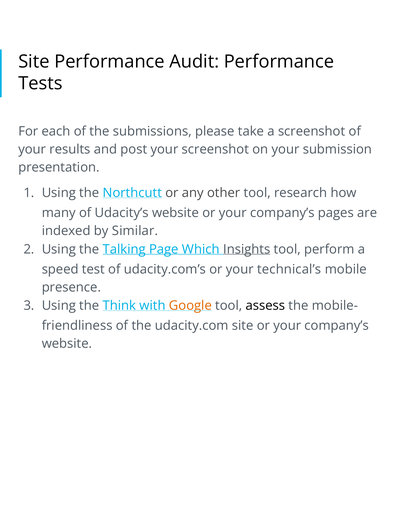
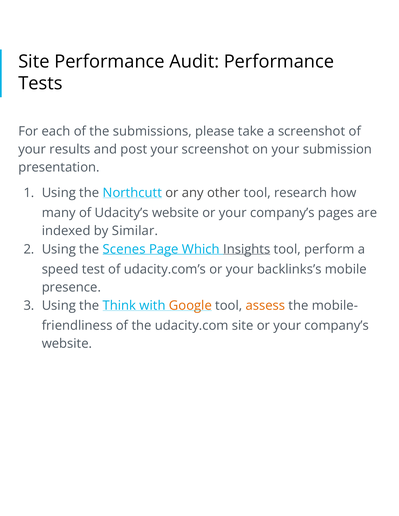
Talking: Talking -> Scenes (124, 249)
technical’s: technical’s -> backlinks’s (289, 269)
assess colour: black -> orange (265, 306)
